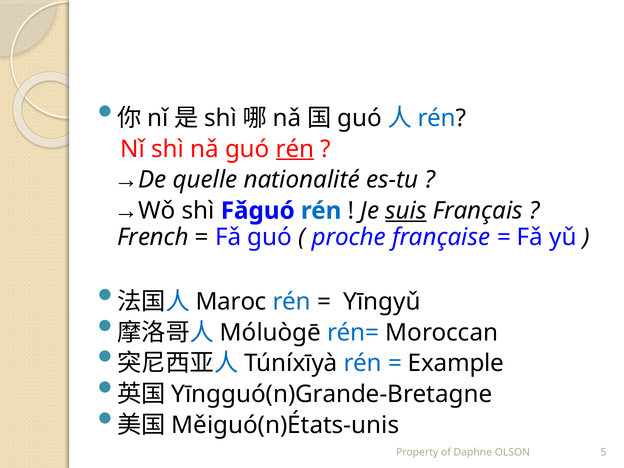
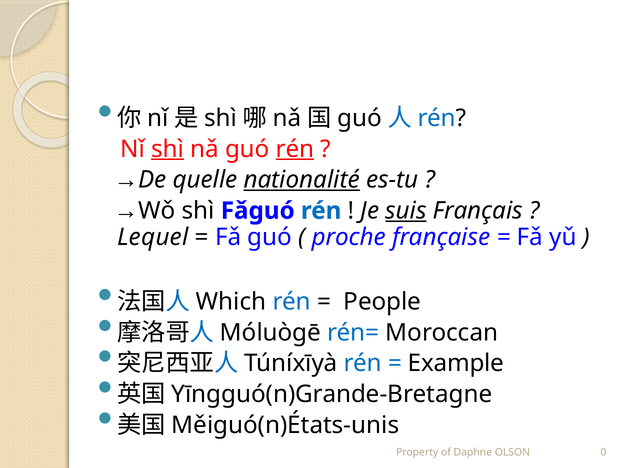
shì underline: none -> present (167, 149)
nationalité underline: none -> present (302, 180)
French: French -> Lequel (153, 237)
Maroc: Maroc -> Which (231, 302)
Yīngyǔ: Yīngyǔ -> People (382, 302)
5: 5 -> 0 (603, 453)
